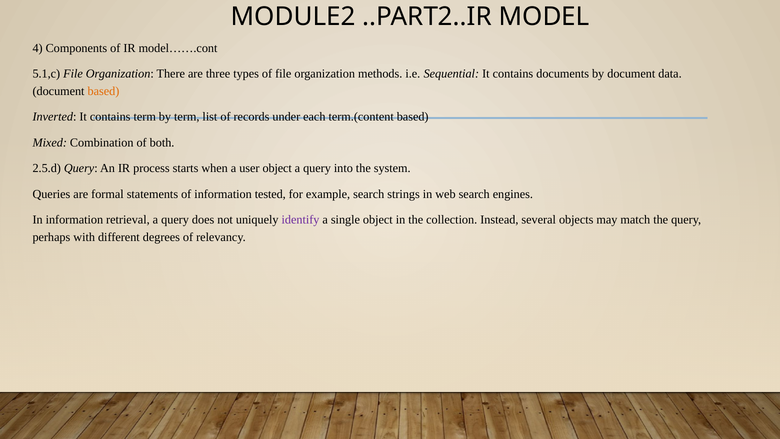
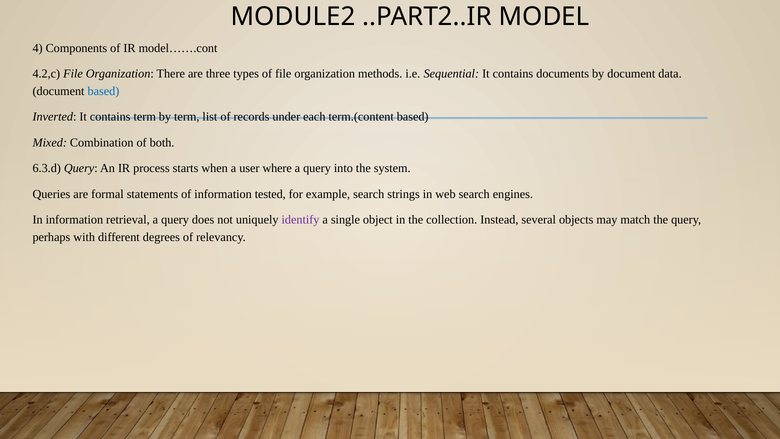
5.1,c: 5.1,c -> 4.2,c (46, 74)
based colour: orange -> blue (103, 91)
2.5.d: 2.5.d -> 6.3.d (47, 168)
user object: object -> where (277, 168)
